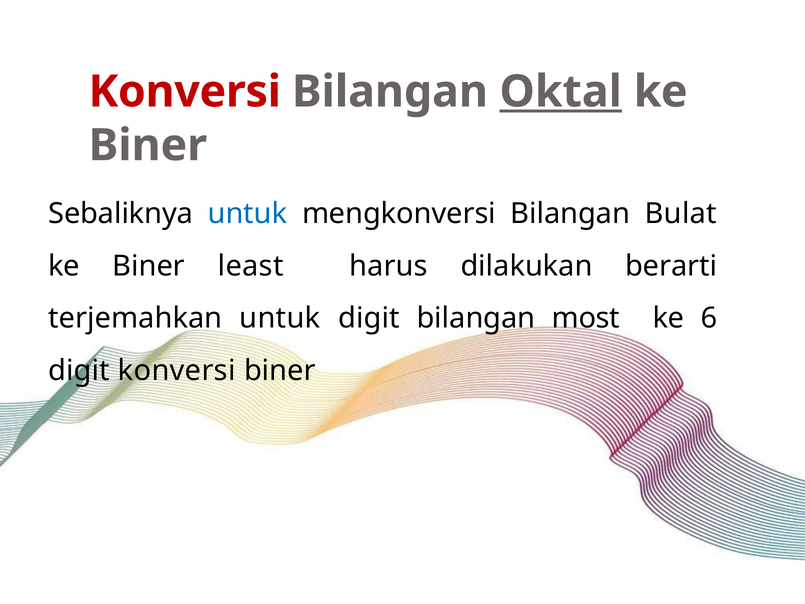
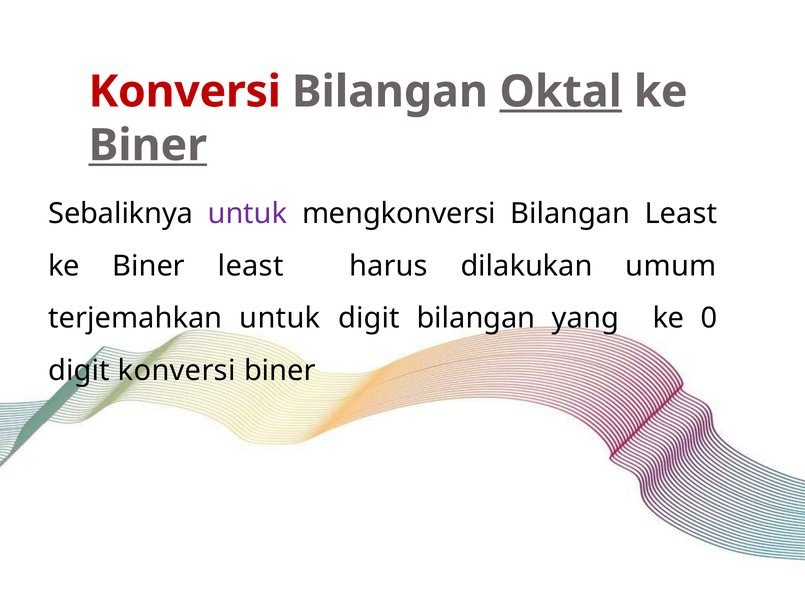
Biner underline: none -> present (148, 145)
untuk colour: blue -> purple (247, 214)
Bilangan Bulat: Bulat -> Least (681, 214)
berarti: berarti -> umum (671, 266)
most: most -> yang (586, 318)
6: 6 -> 0 (709, 318)
